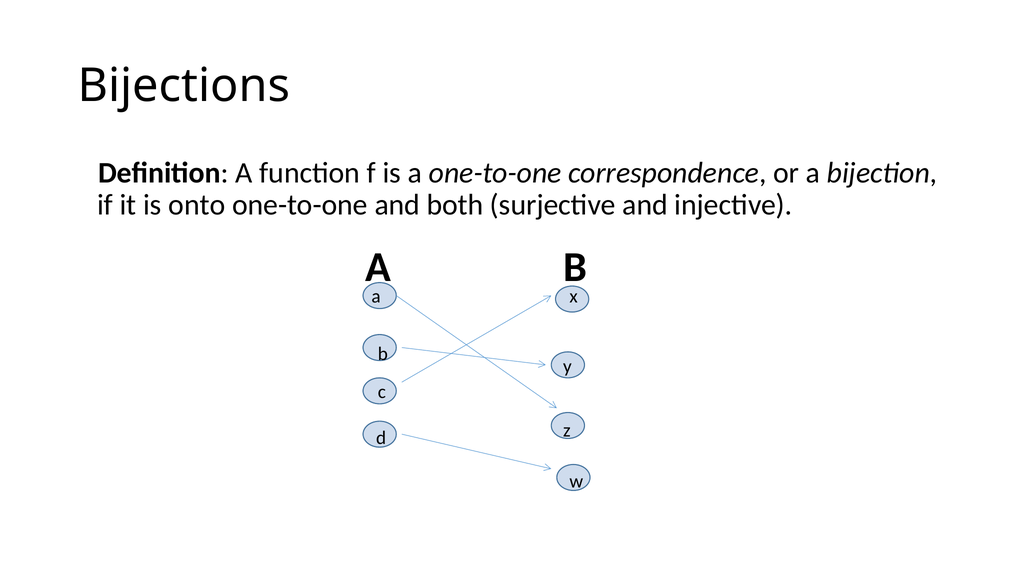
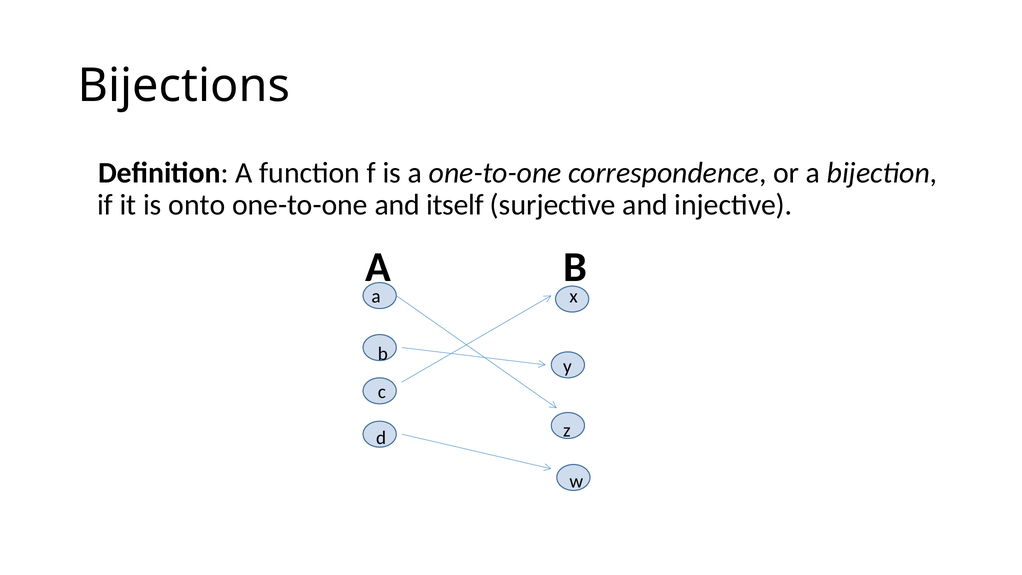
both: both -> itself (455, 205)
